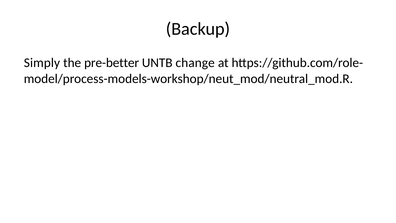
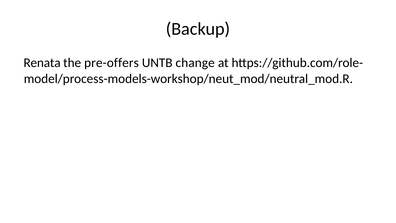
Simply: Simply -> Renata (42, 63)
pre-better: pre-better -> pre-offers (111, 63)
